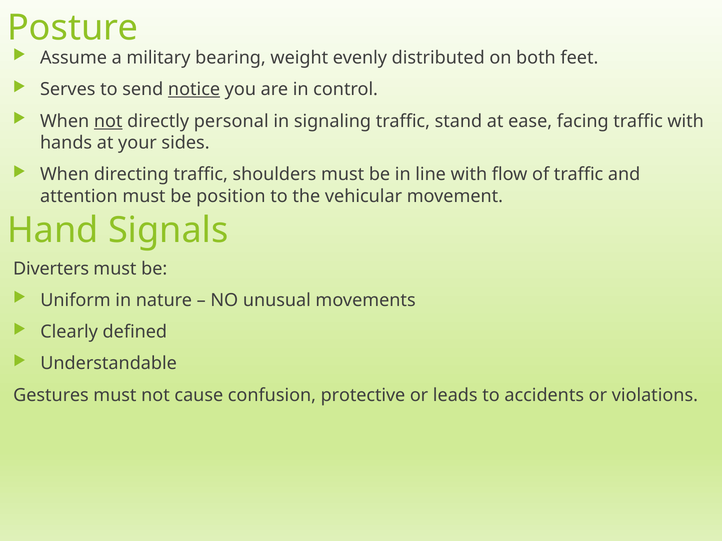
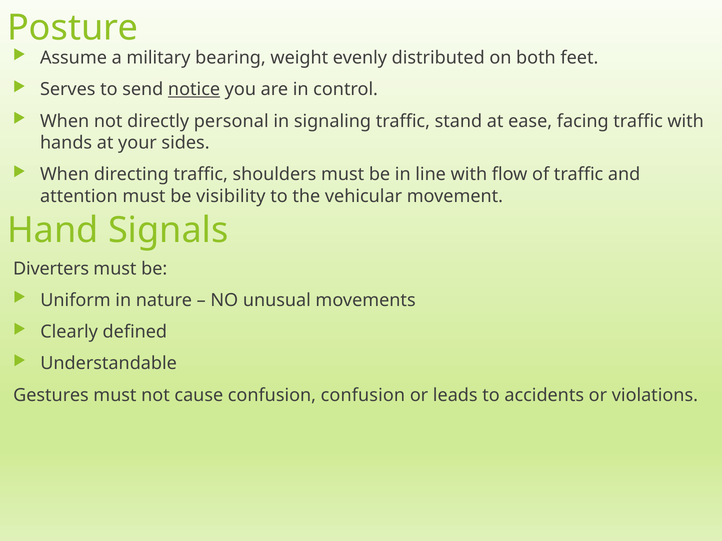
not underline: present -> none (108, 121)
position: position -> visibility (231, 196)
confusion protective: protective -> confusion (363, 396)
